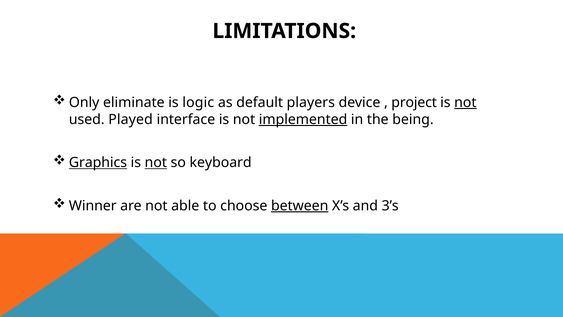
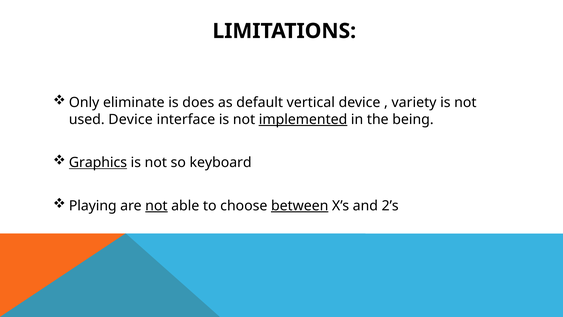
logic: logic -> does (198, 102)
players: players -> vertical (311, 102)
project: project -> variety (414, 102)
not underline: present -> none (465, 102)
used Played: Played -> Device (131, 119)
not underline: present -> none (156, 162)
Winner: Winner -> Playing (93, 206)
not underline: none -> present (156, 206)
3’s: 3’s -> 2’s (390, 206)
